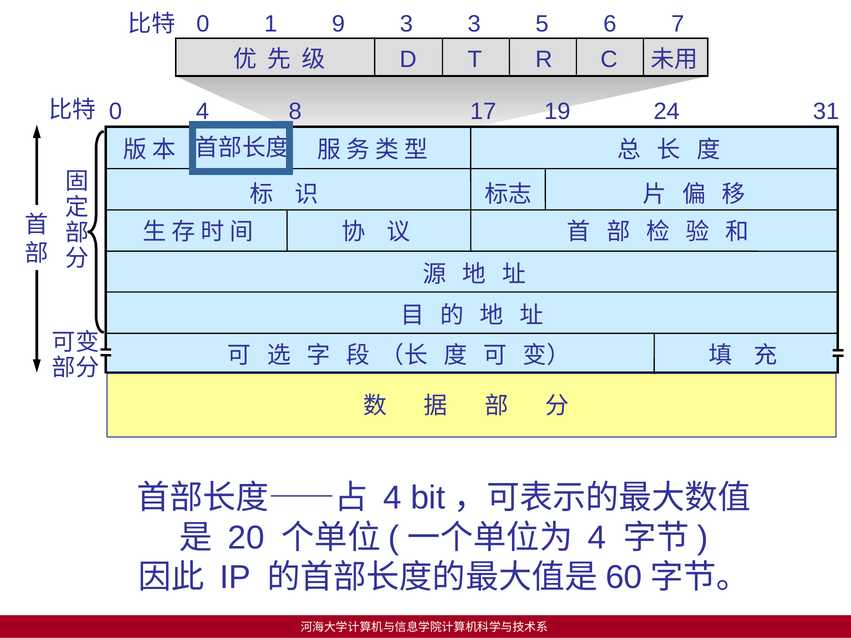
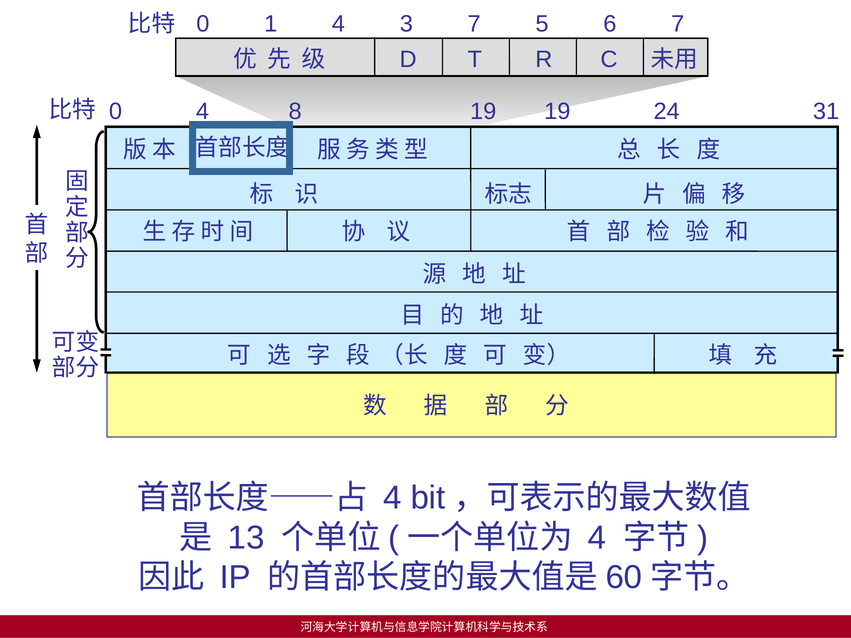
1 9: 9 -> 4 (338, 24)
3 3: 3 -> 7 (474, 24)
8 17: 17 -> 19 (483, 111)
20: 20 -> 13 (246, 538)
